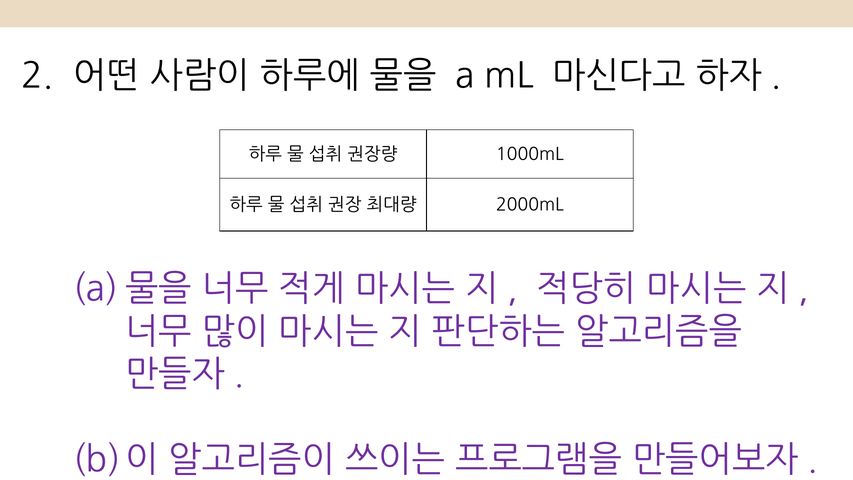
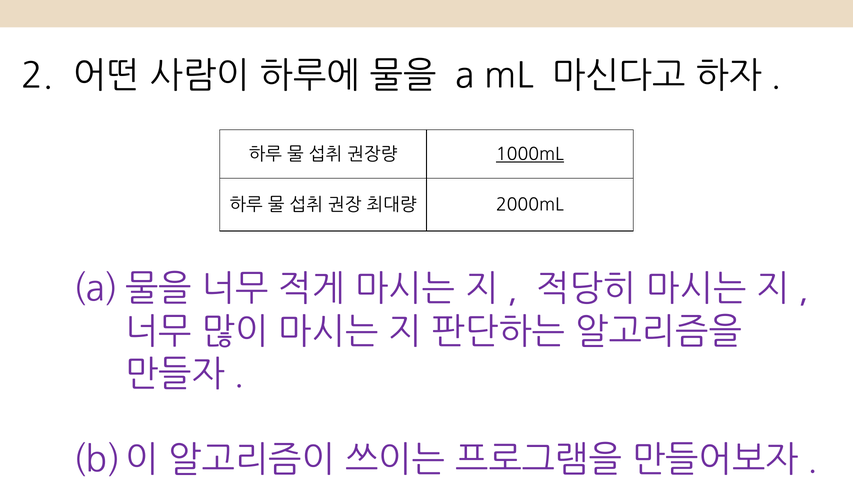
1000mL underline: none -> present (530, 154)
